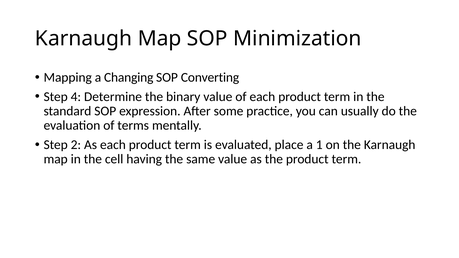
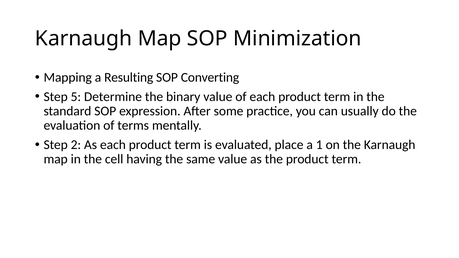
Changing: Changing -> Resulting (129, 78)
4: 4 -> 5 (76, 97)
